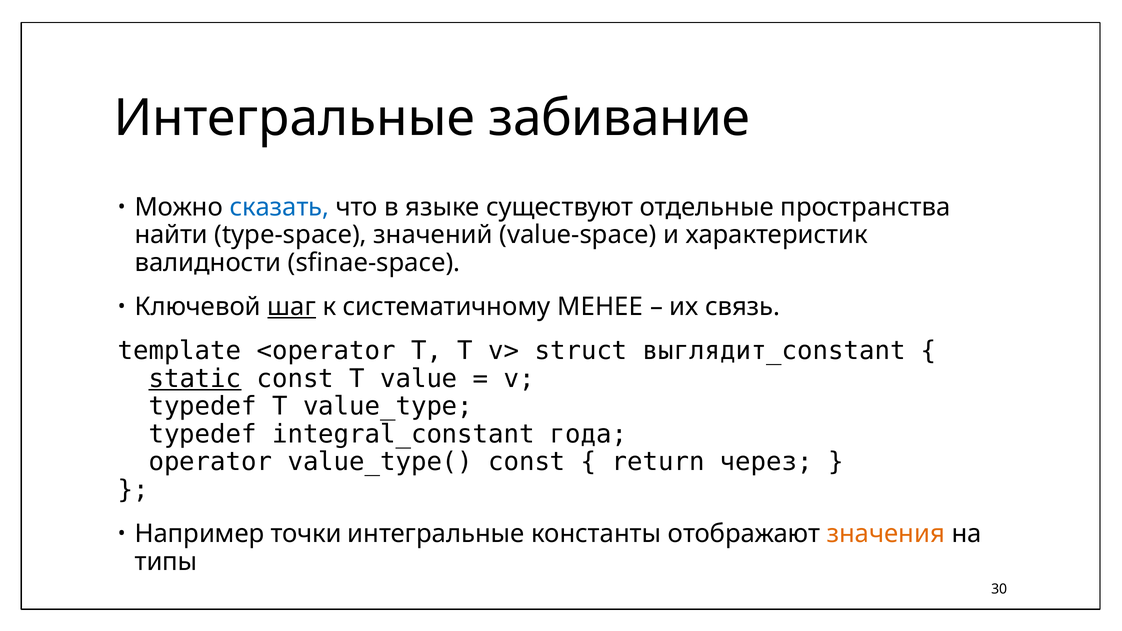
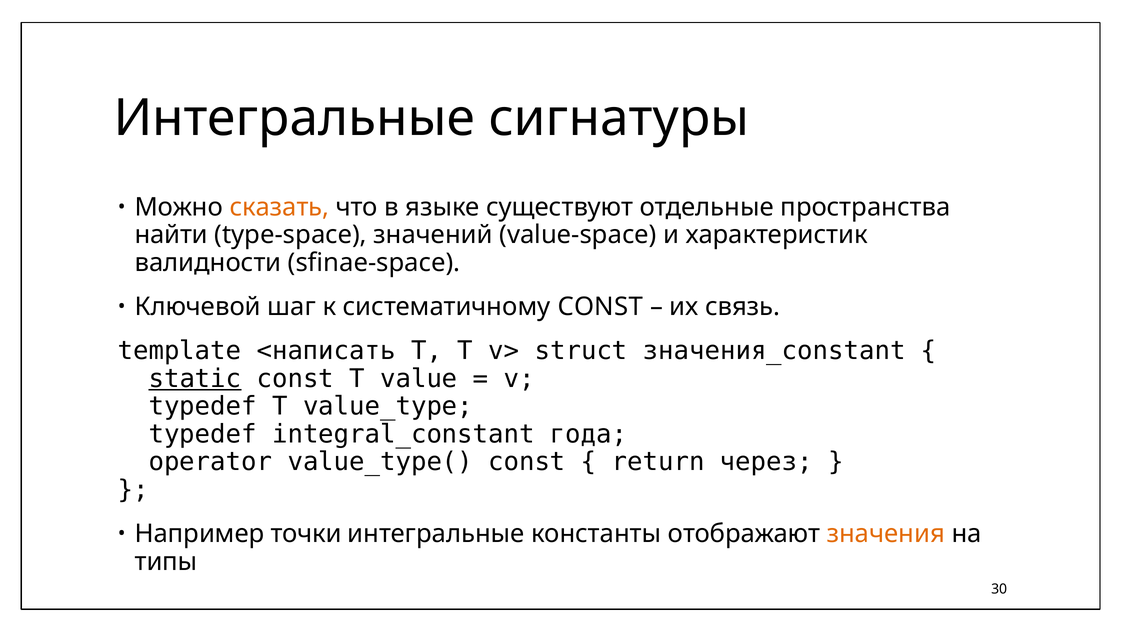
забивание: забивание -> сигнатуры (619, 118)
сказать colour: blue -> orange (279, 207)
шаг underline: present -> none (292, 307)
систематичному МЕНЕЕ: МЕНЕЕ -> CONST (600, 307)
<operator: <operator -> <написать (326, 351)
выглядит_constant: выглядит_constant -> значения_constant (774, 351)
